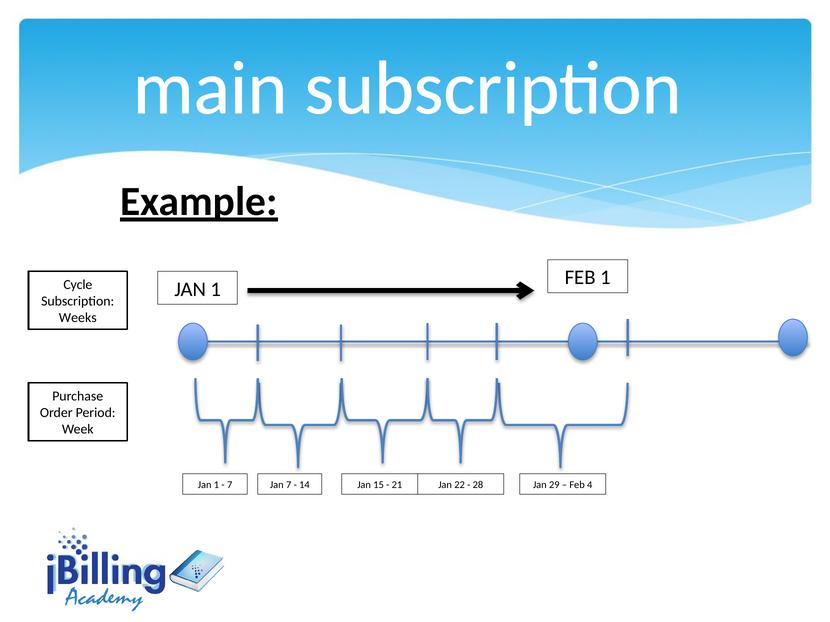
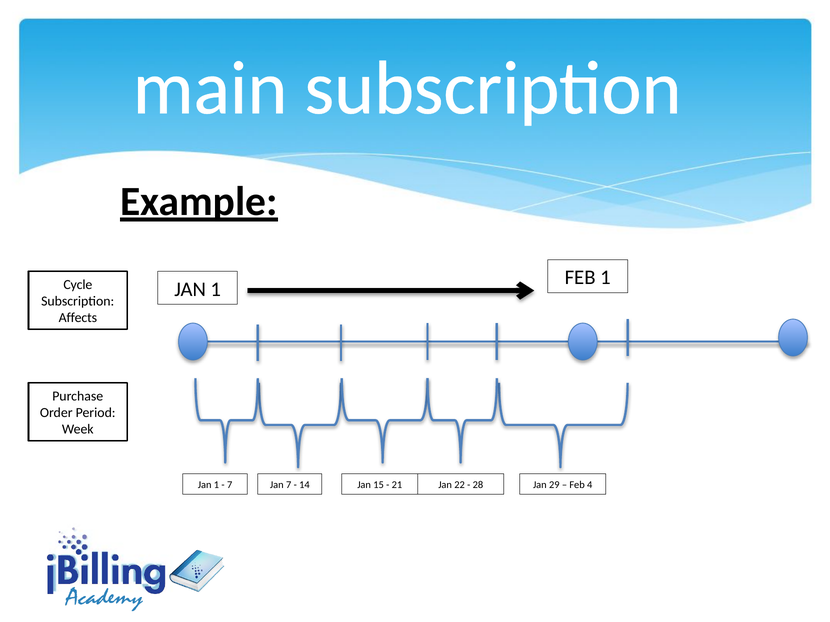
Weeks: Weeks -> Affects (78, 318)
